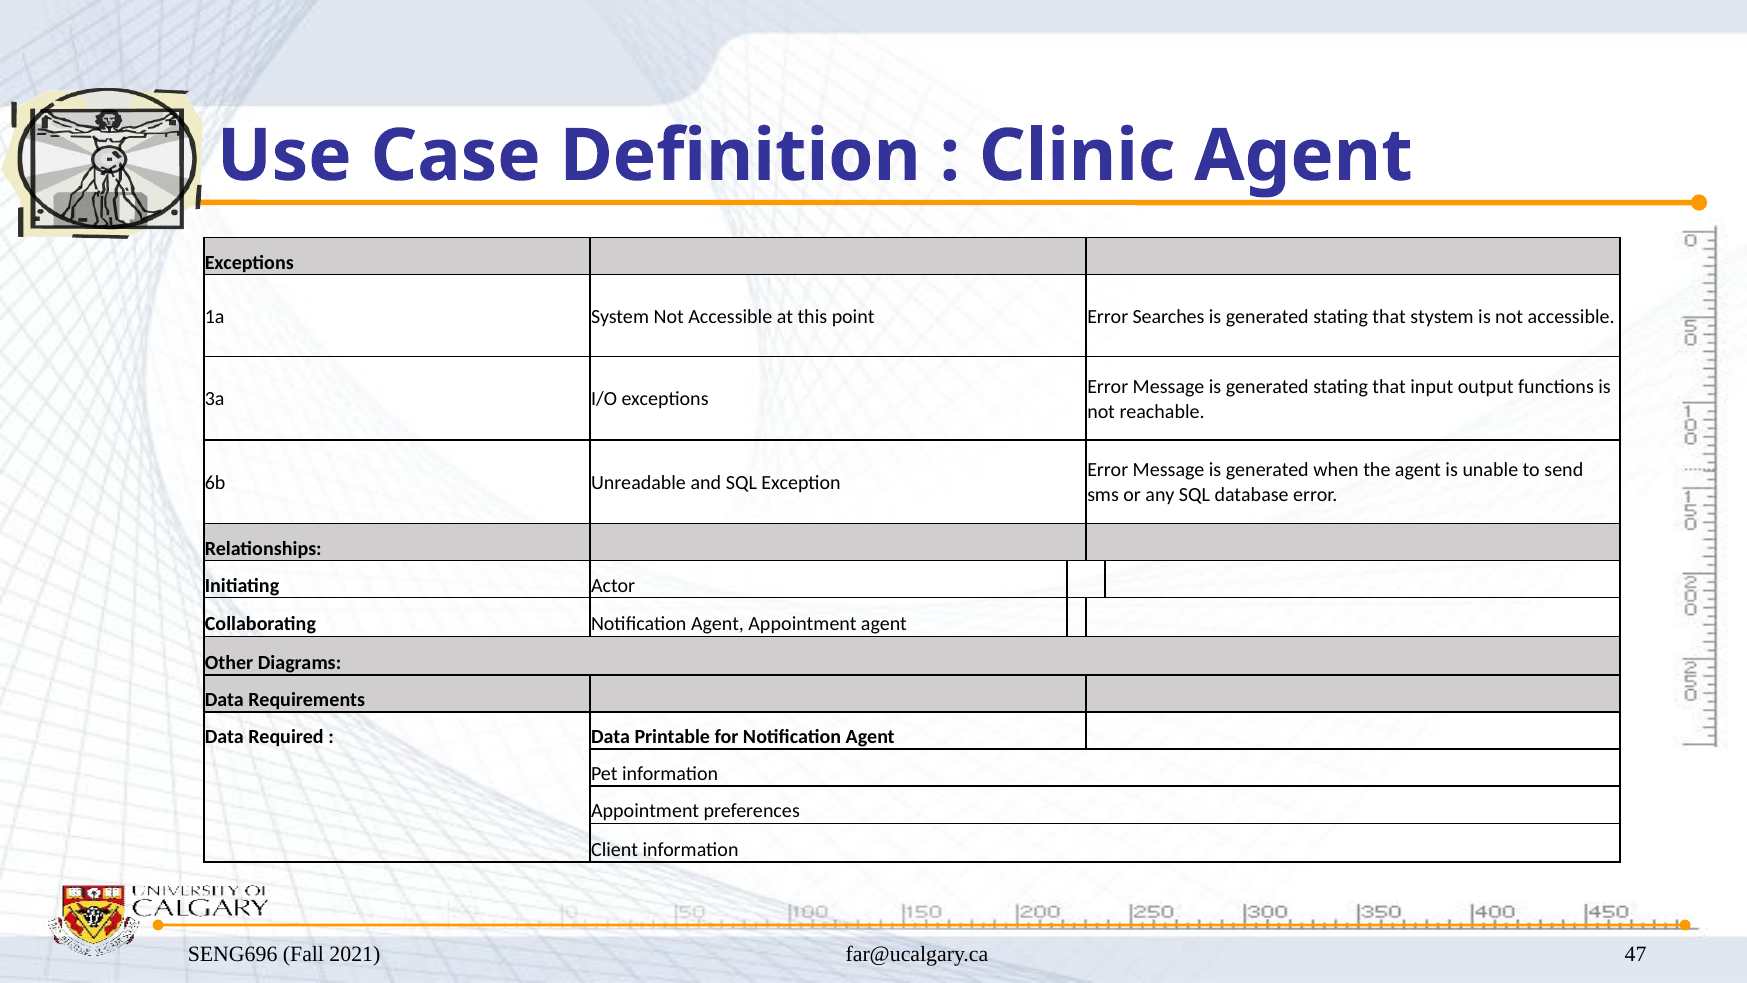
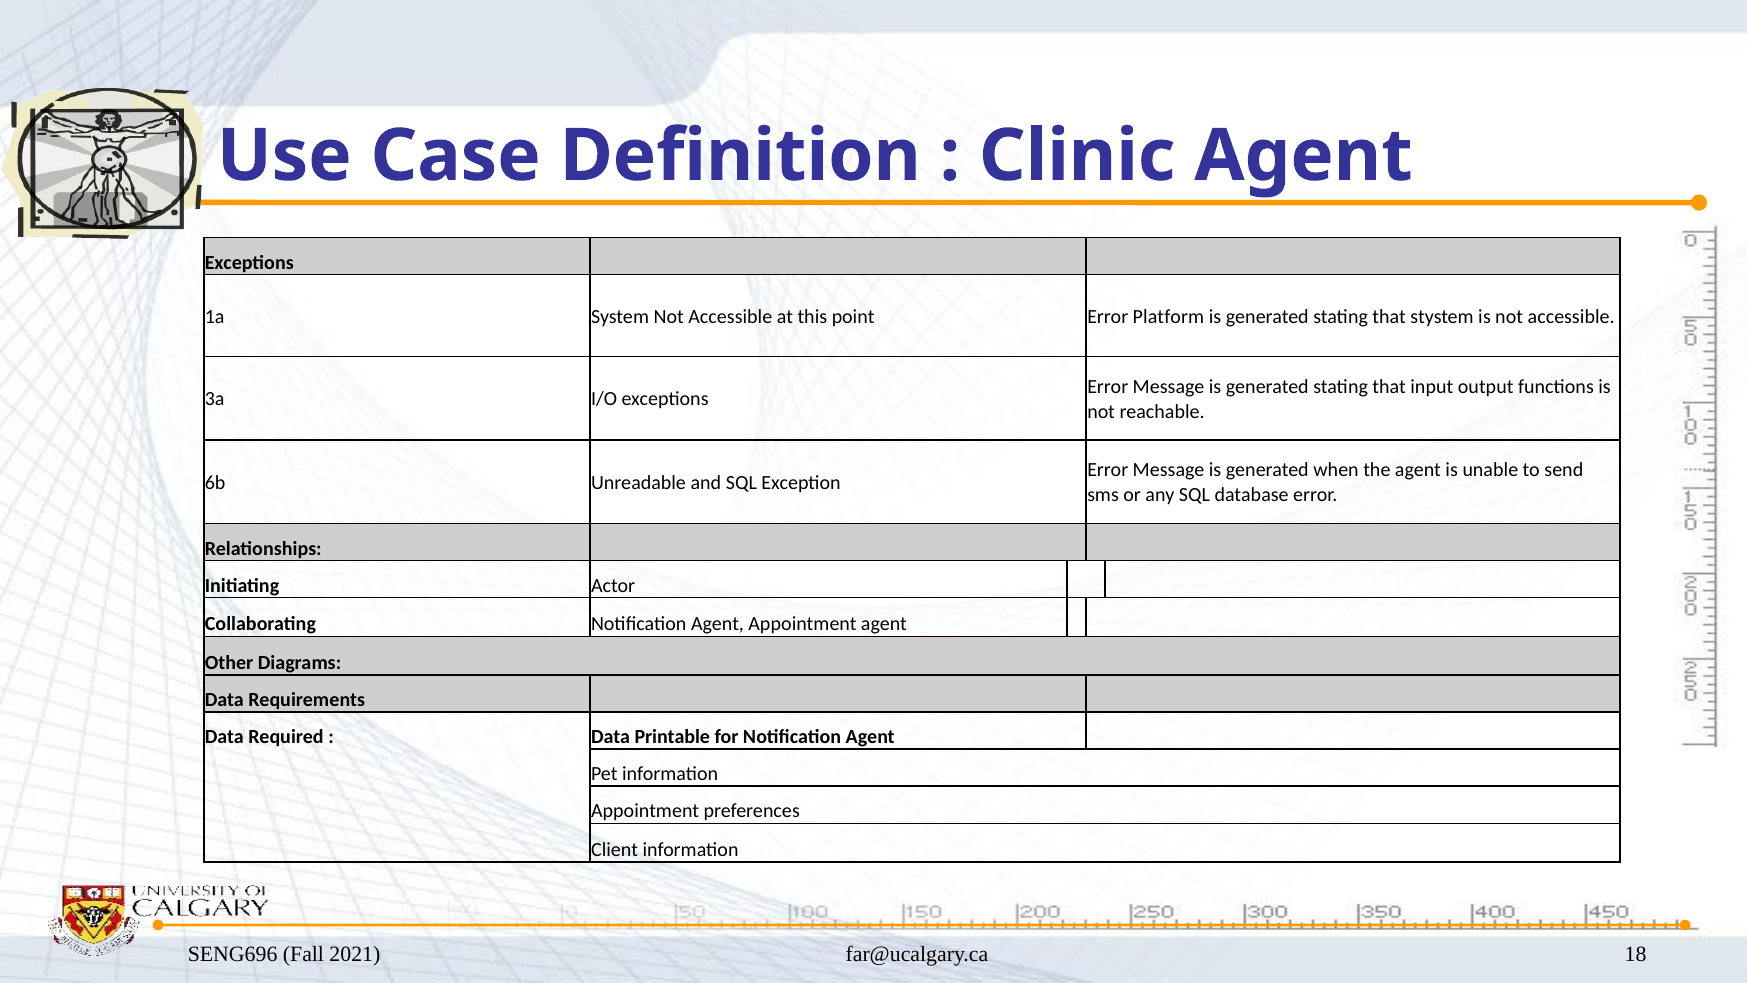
Searches: Searches -> Platform (1168, 316)
47: 47 -> 18 (1636, 954)
